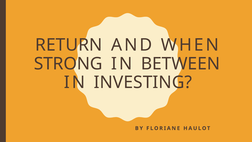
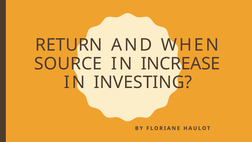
STRONG: STRONG -> SOURCE (68, 64)
BETWEEN: BETWEEN -> INCREASE (181, 64)
